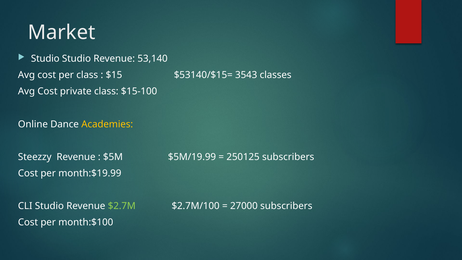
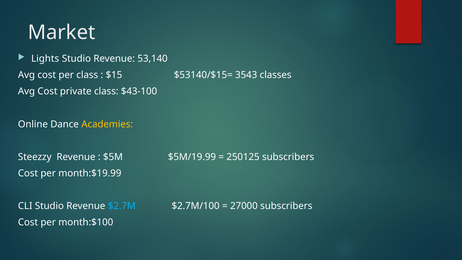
Studio: Studio -> Lights (45, 59)
$15-100: $15-100 -> $43-100 (139, 91)
$2.7M colour: light green -> light blue (122, 206)
